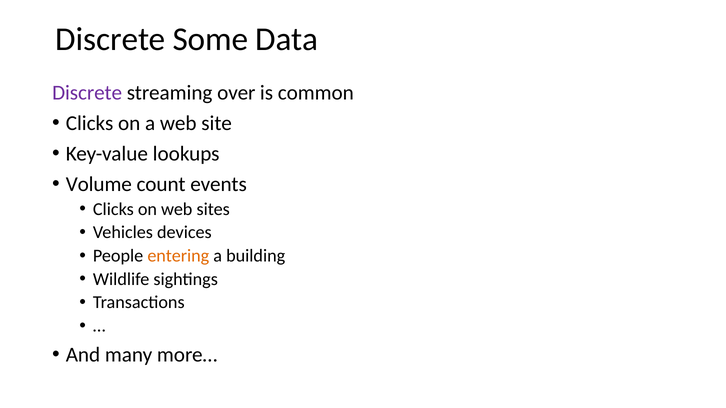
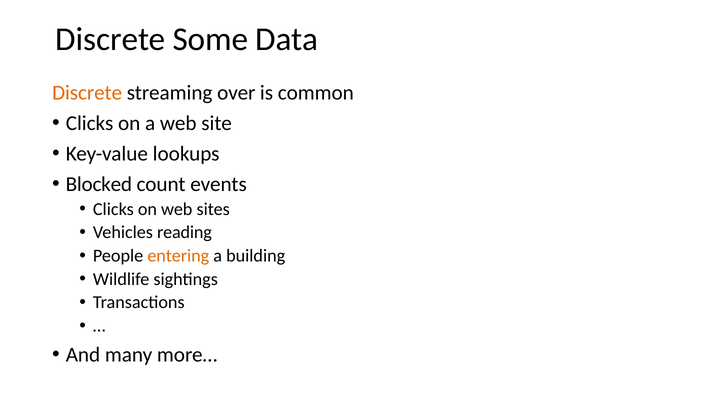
Discrete colour: purple -> orange (87, 93)
Volume: Volume -> Blocked (99, 184)
devices: devices -> reading (184, 233)
